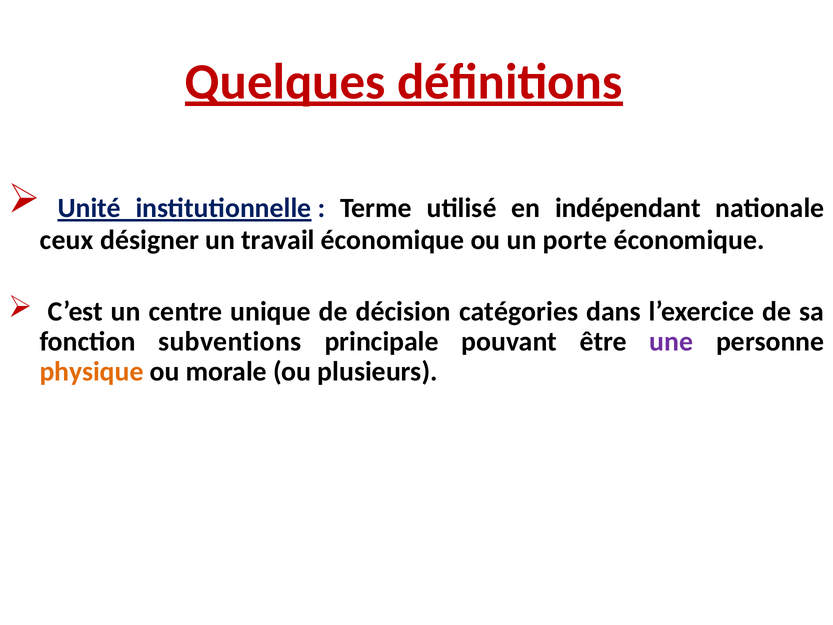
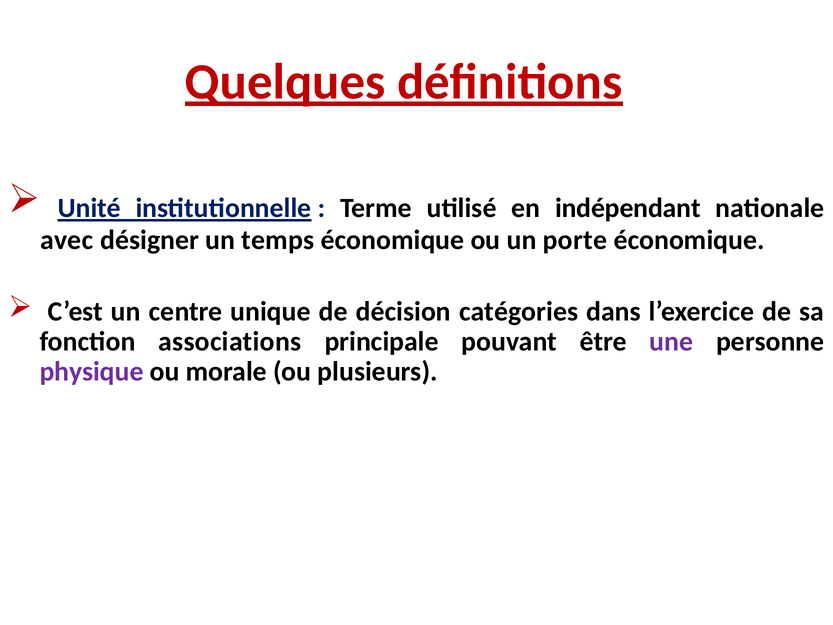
ceux: ceux -> avec (67, 240)
travail: travail -> temps (278, 240)
subventions: subventions -> associations (230, 341)
physique colour: orange -> purple (92, 371)
